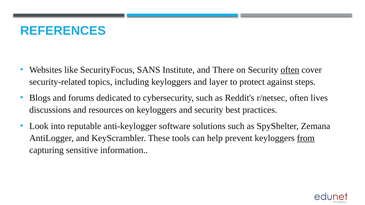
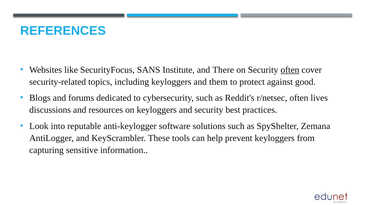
layer: layer -> them (218, 82)
steps: steps -> good (305, 82)
from underline: present -> none (306, 138)
